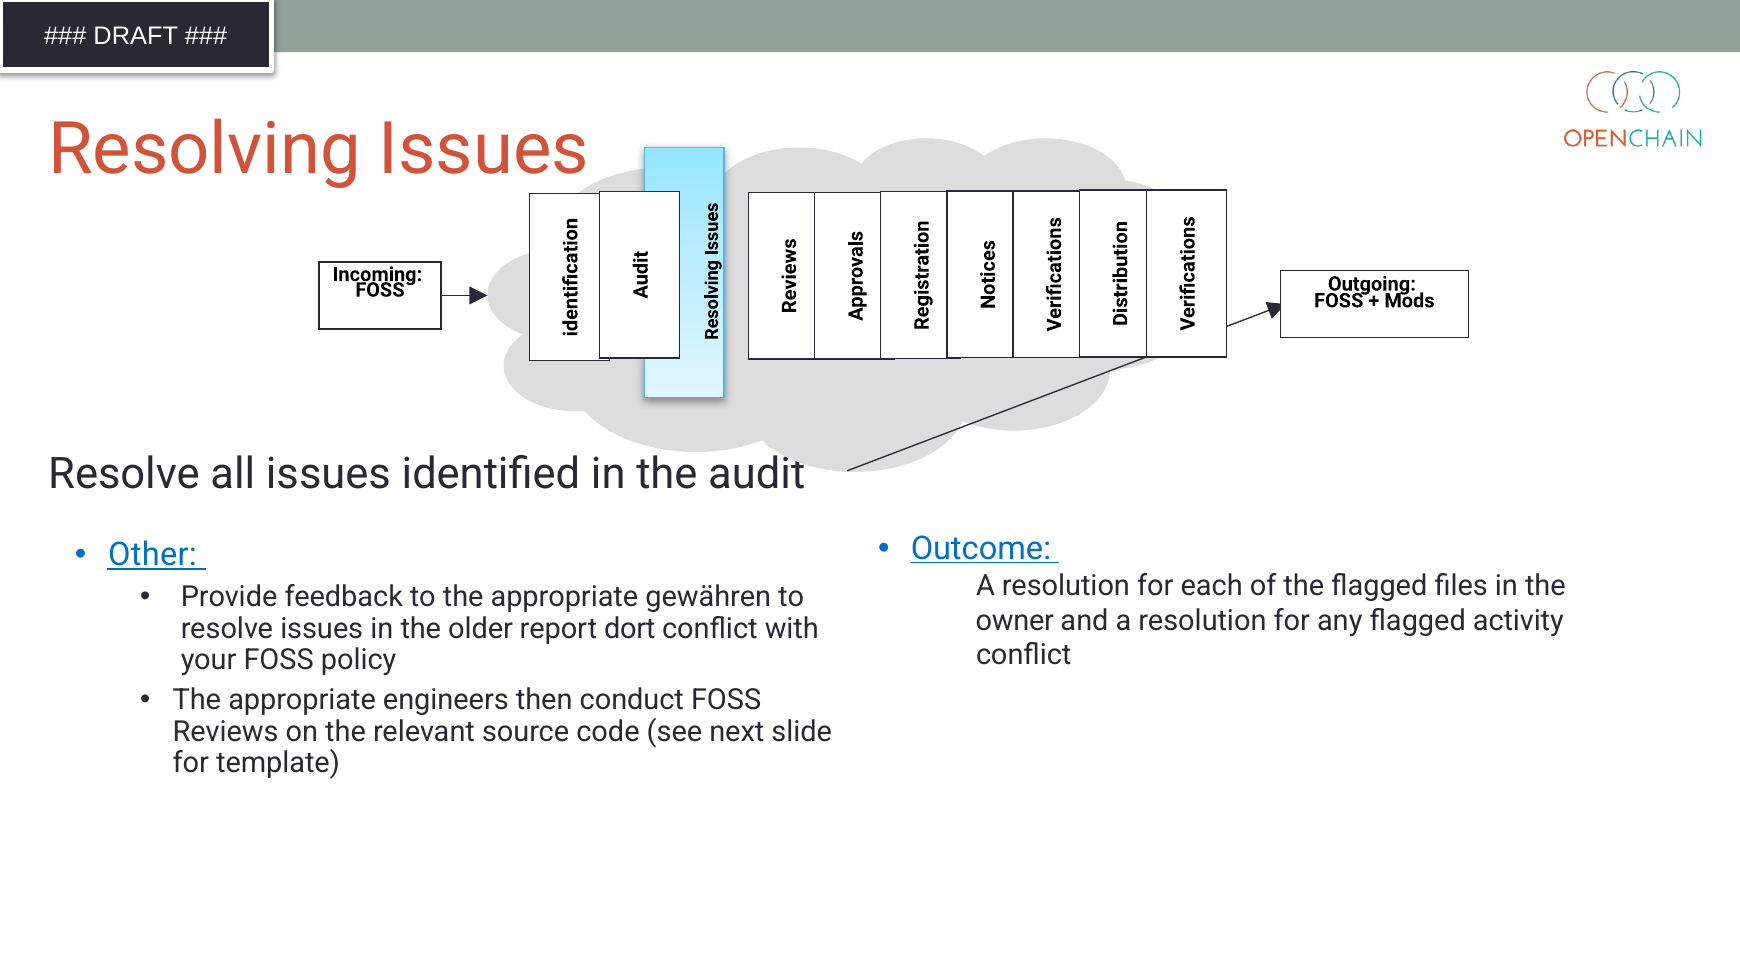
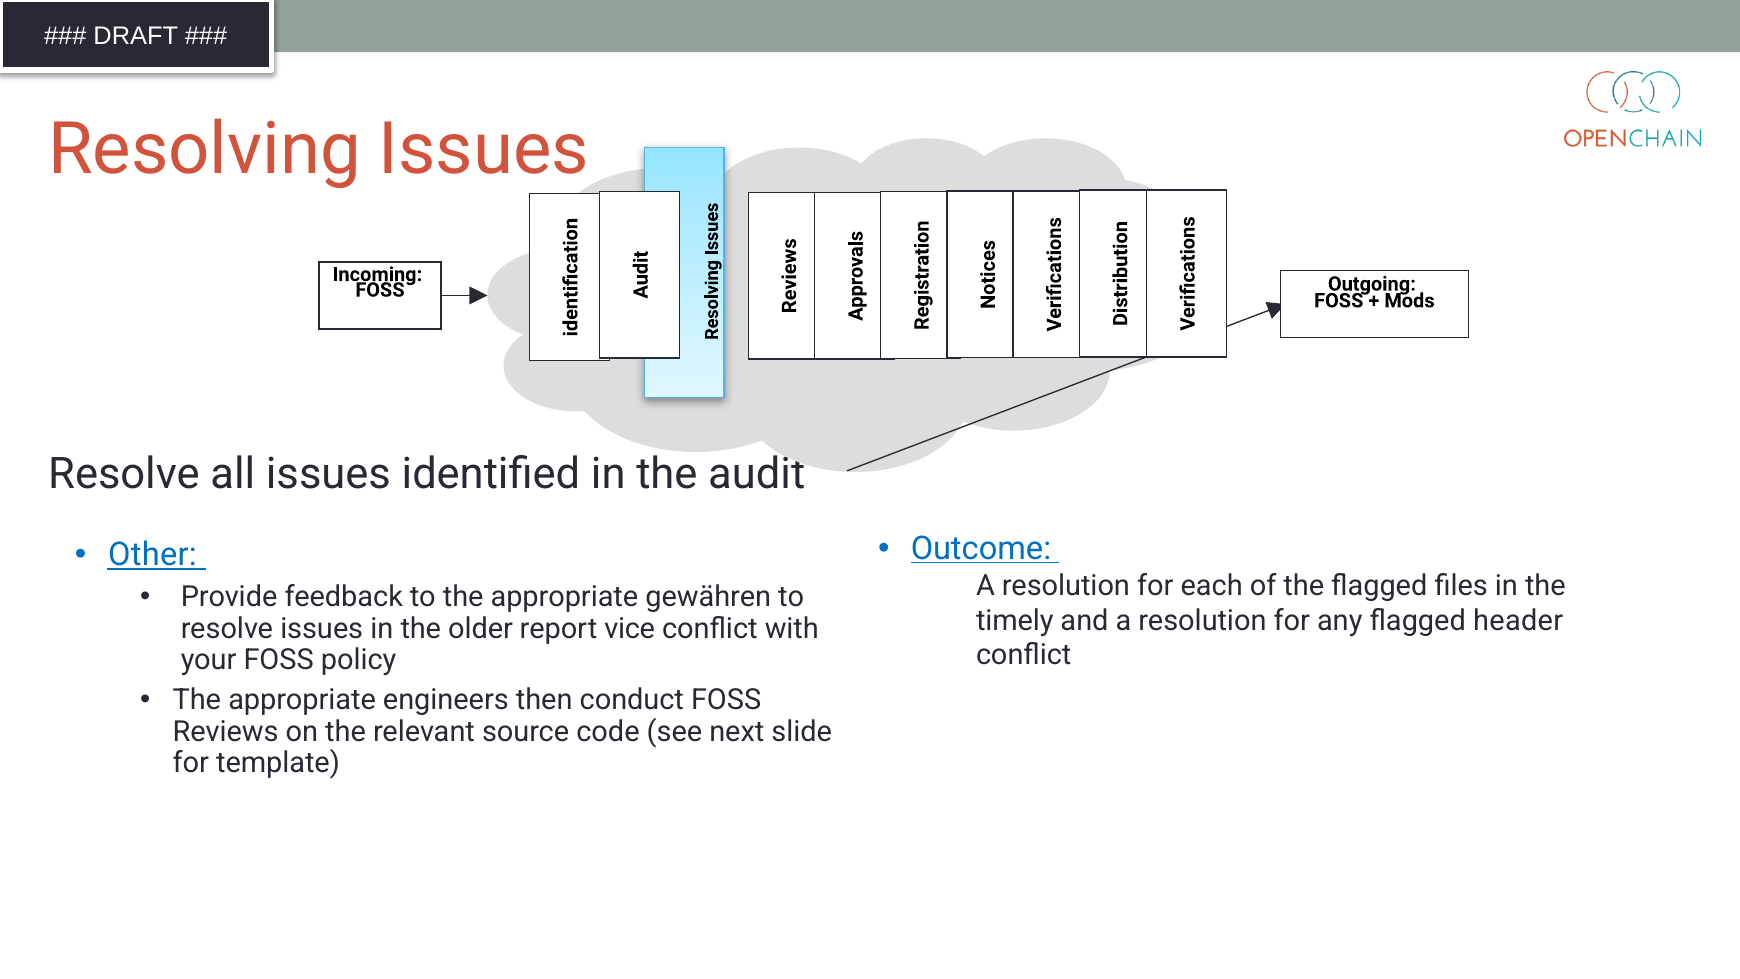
owner: owner -> timely (1015, 620)
activity: activity -> header (1518, 620)
dort: dort -> vice (630, 629)
